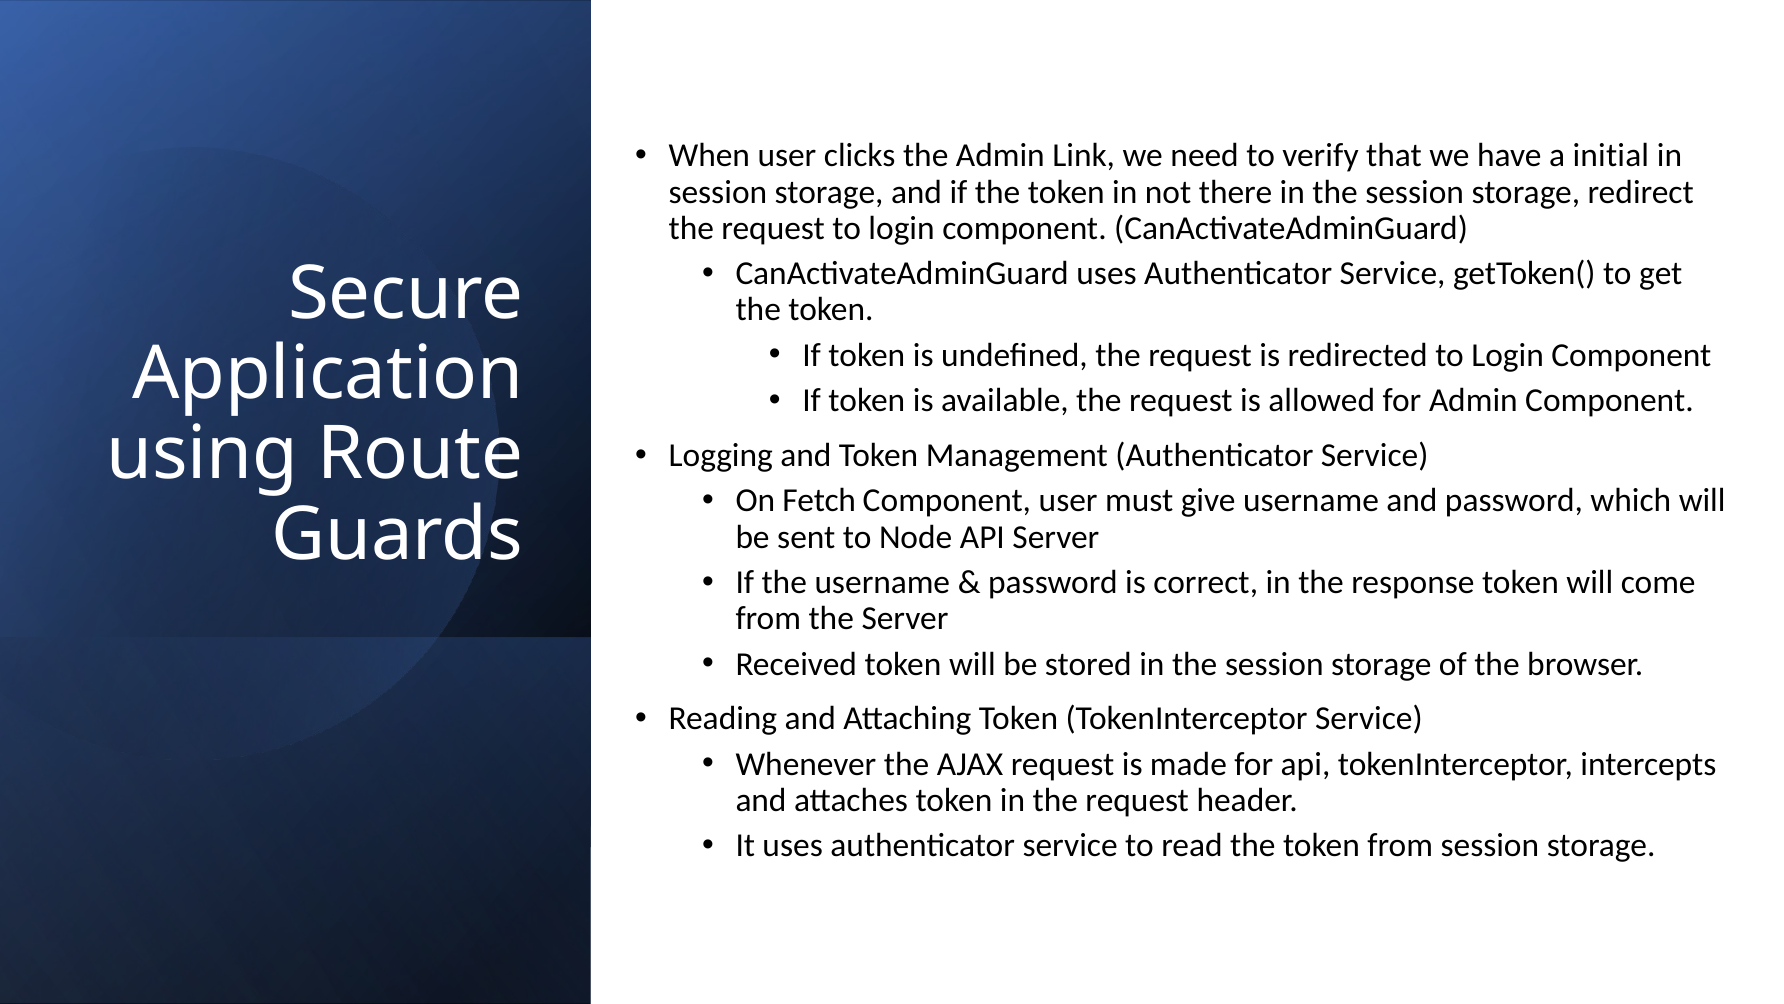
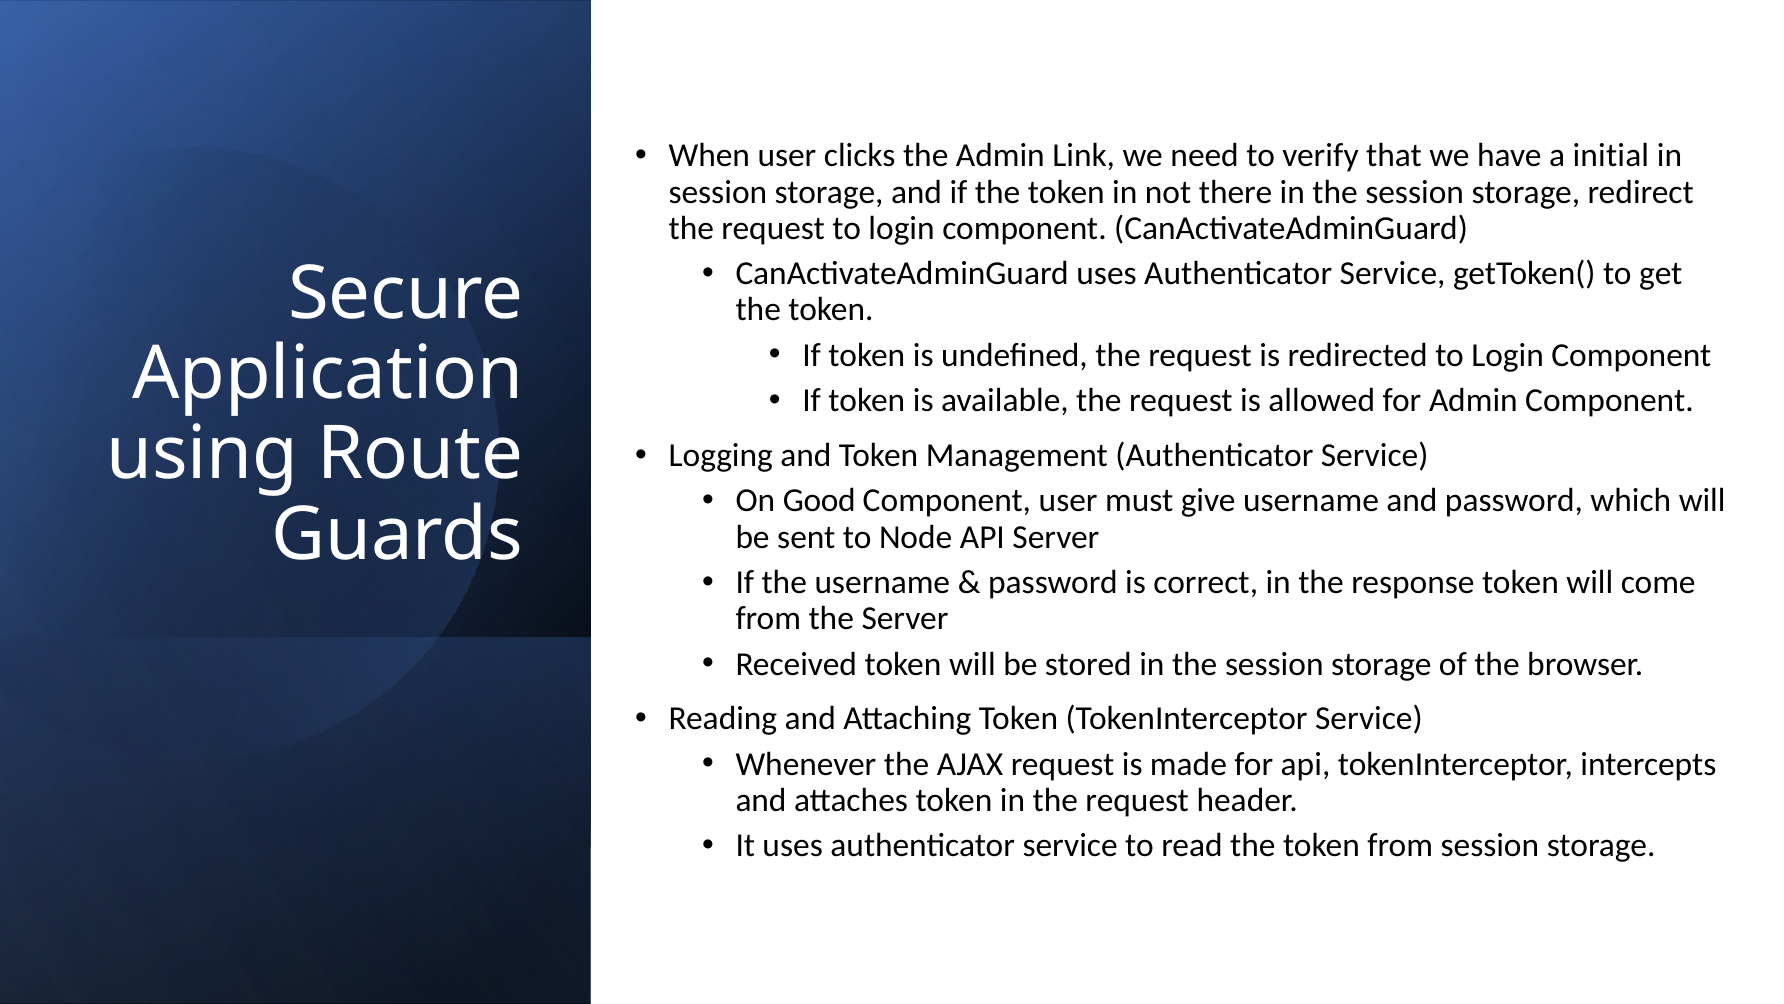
Fetch: Fetch -> Good (819, 501)
